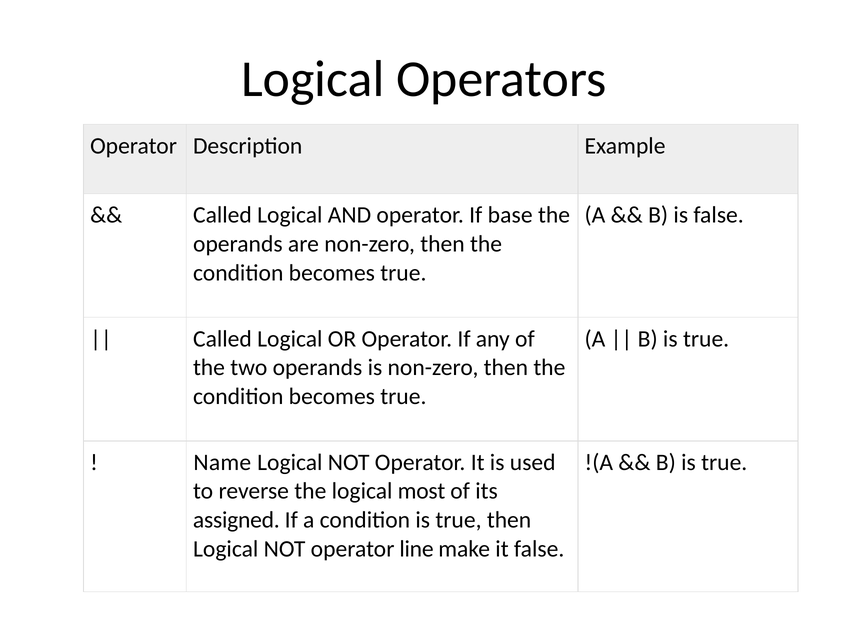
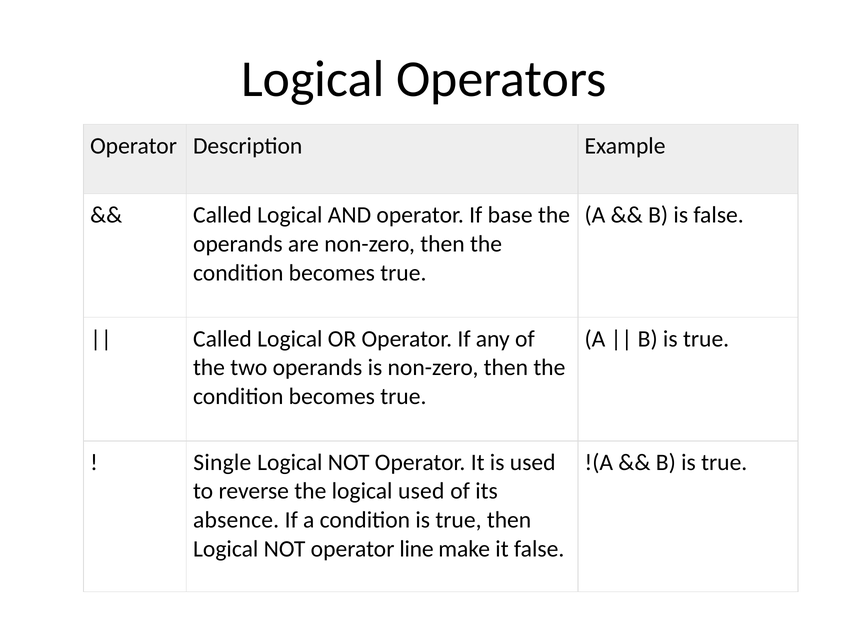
Name: Name -> Single (222, 462)
logical most: most -> used (421, 491)
assigned: assigned -> absence (236, 520)
